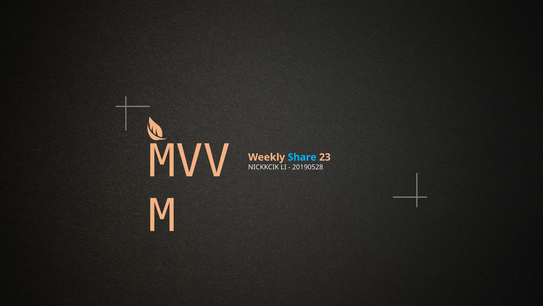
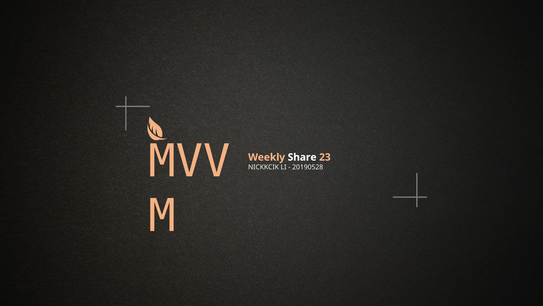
Share colour: light blue -> white (302, 157)
